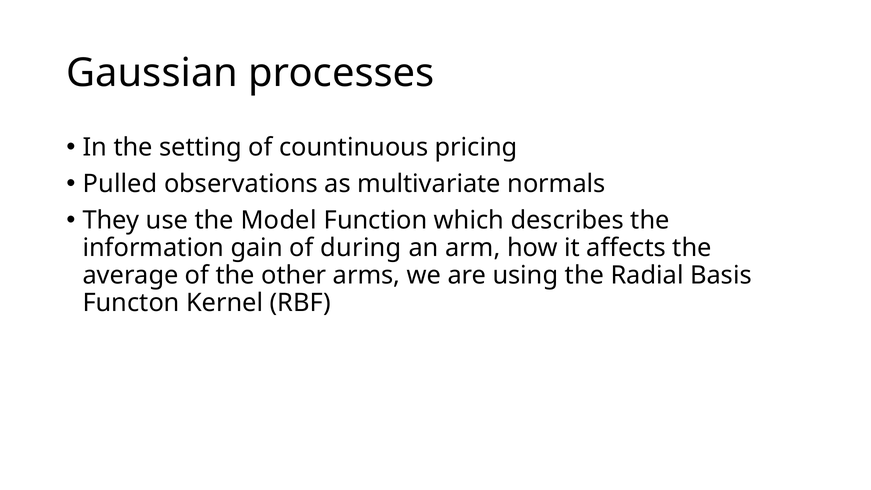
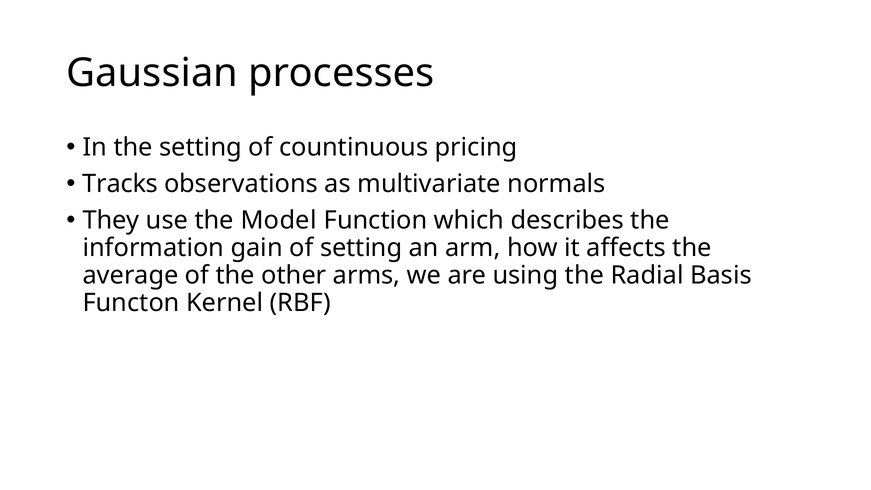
Pulled: Pulled -> Tracks (120, 184)
of during: during -> setting (361, 248)
